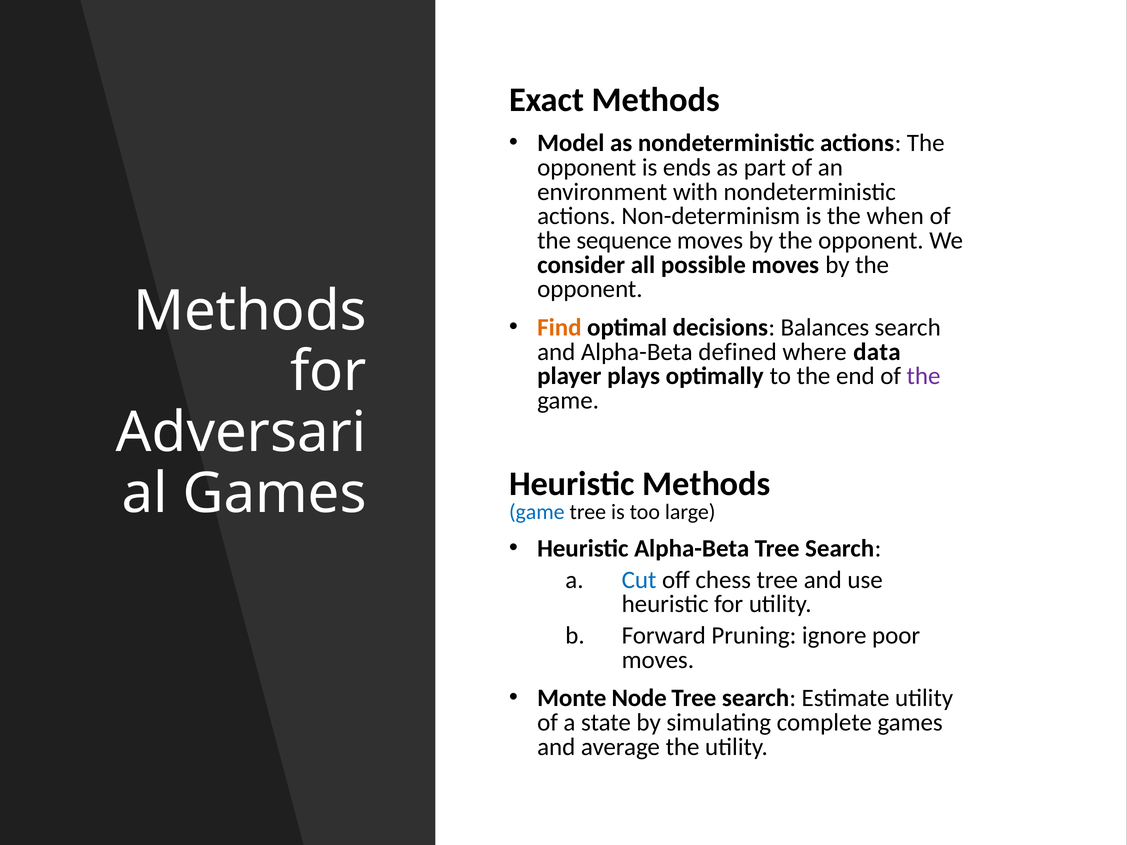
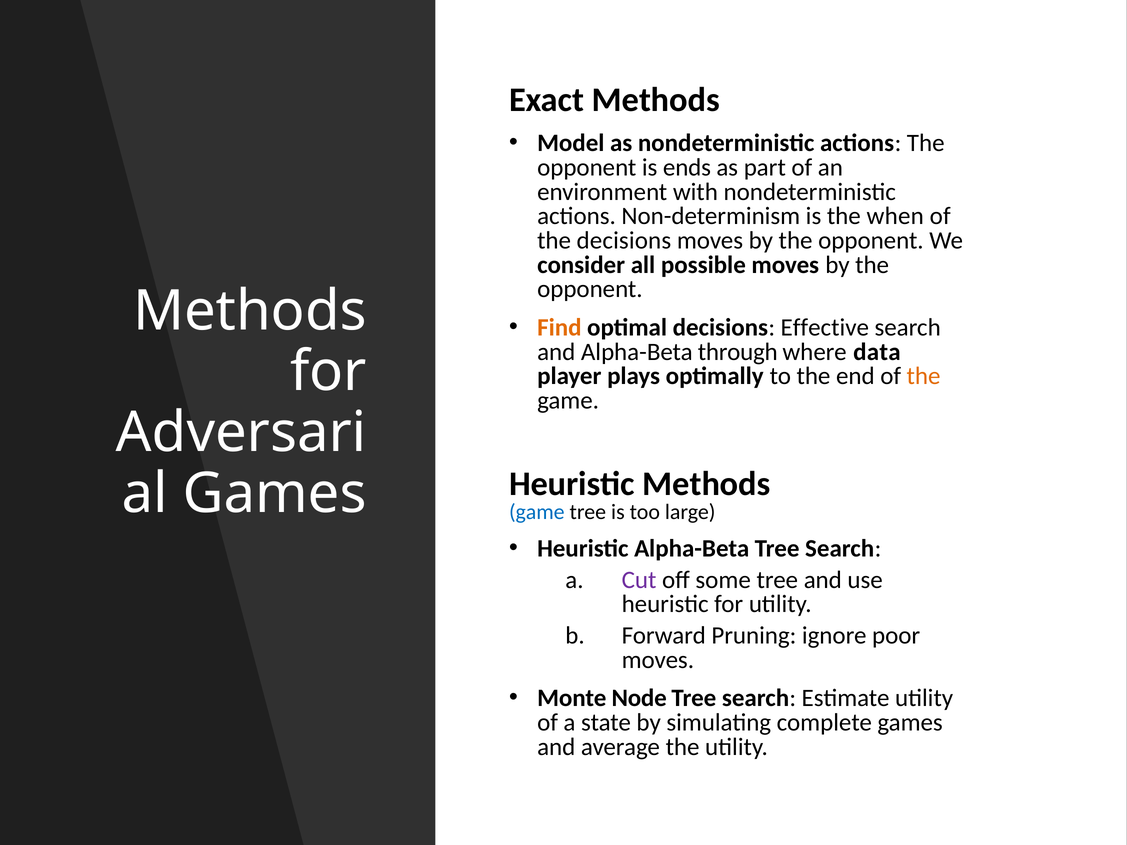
the sequence: sequence -> decisions (624, 241)
Balances: Balances -> Effective (825, 328)
defined: defined -> through (738, 352)
the colour: purple -> orange (924, 376)
Cut colour: blue -> purple (639, 580)
chess: chess -> some (723, 580)
